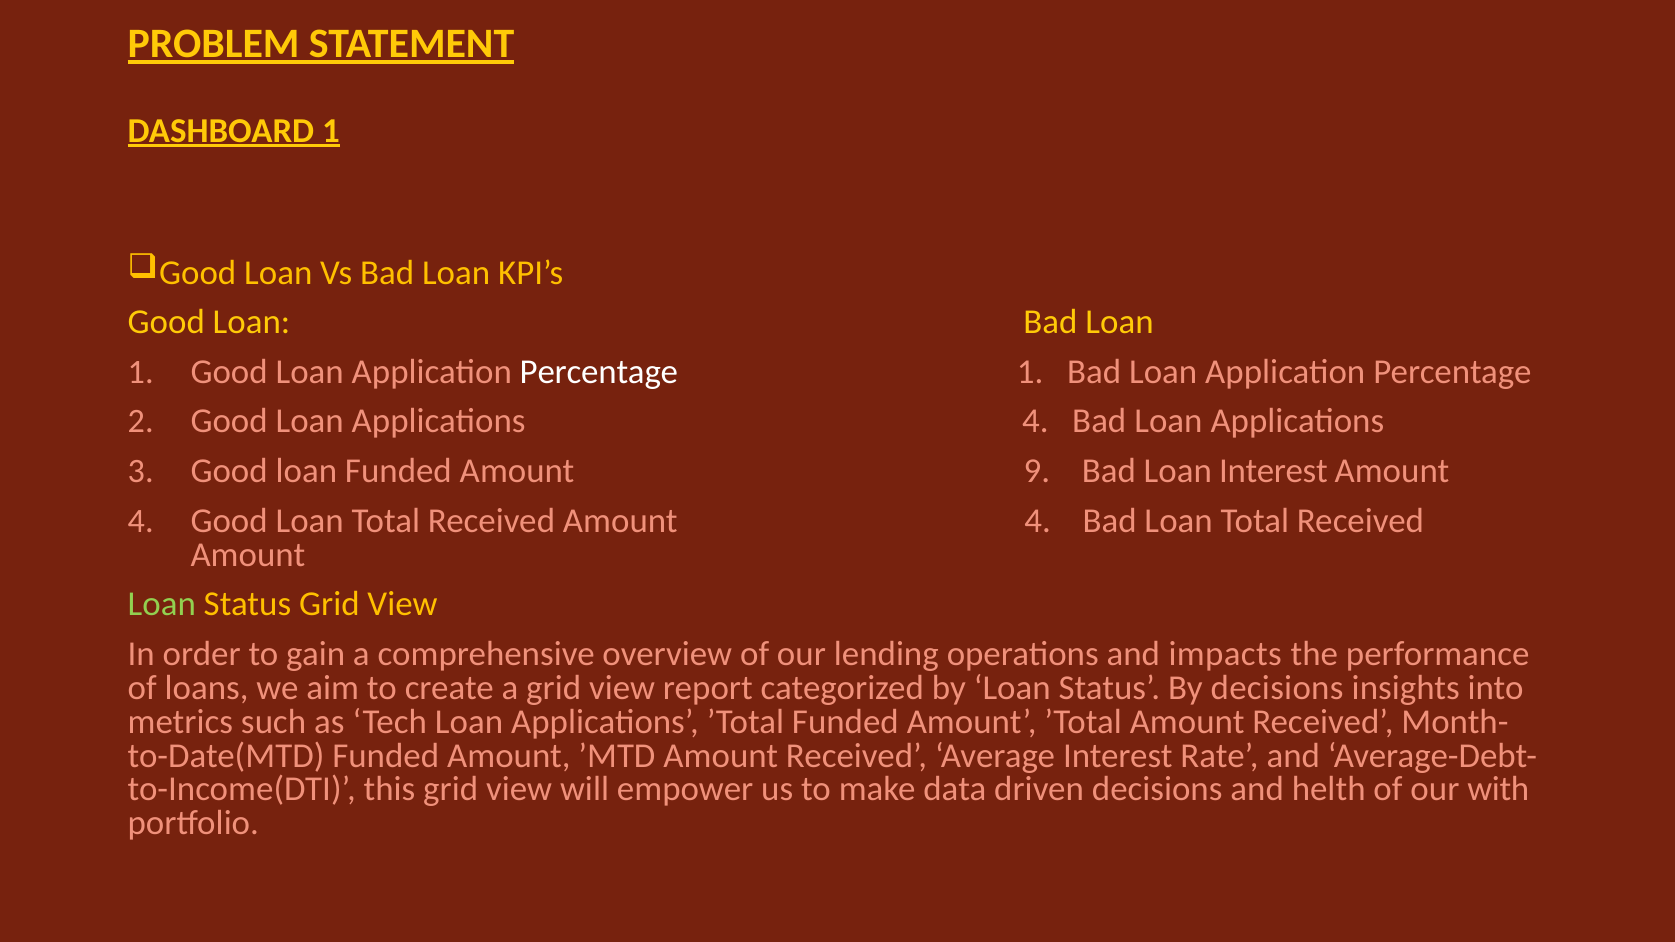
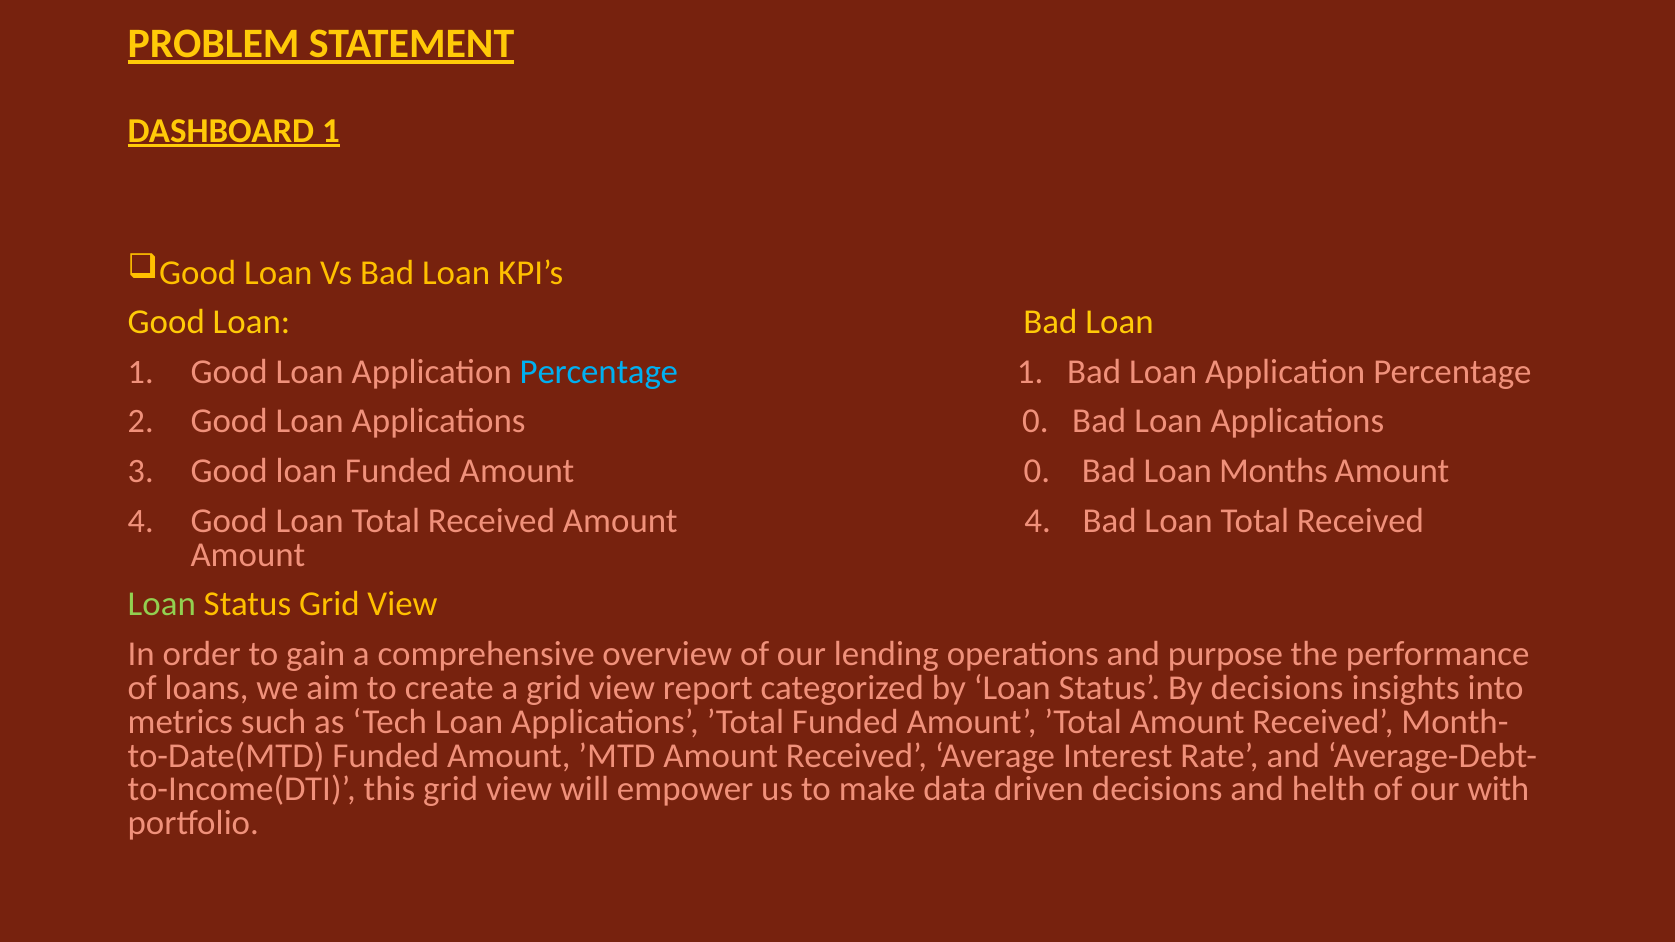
Percentage colour: white -> light blue (599, 372)
Applications 4: 4 -> 0 (1035, 422)
Amount 9: 9 -> 0 (1037, 471)
Loan Interest: Interest -> Months (1273, 471)
impacts: impacts -> purpose (1225, 654)
